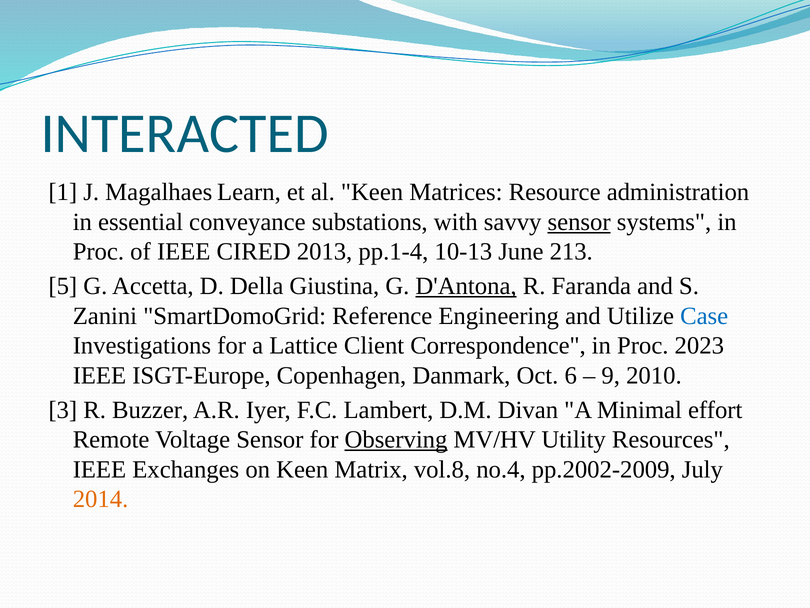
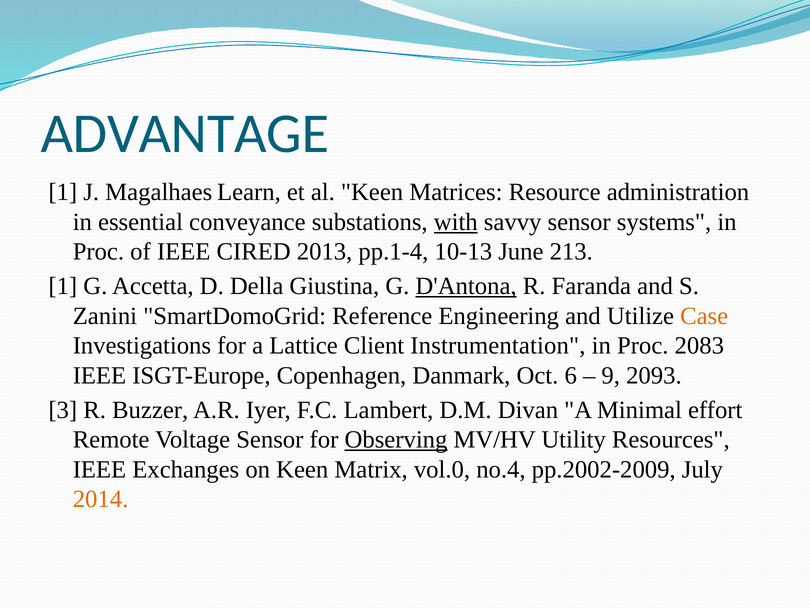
INTERACTED: INTERACTED -> ADVANTAGE (185, 134)
with underline: none -> present (456, 222)
sensor underline: present -> none (579, 222)
5: 5 -> 1 (63, 286)
Case colour: blue -> orange (704, 316)
Correspondence: Correspondence -> Instrumentation (498, 345)
2023: 2023 -> 2083 (699, 345)
2010: 2010 -> 2093 (654, 375)
vol.8: vol.8 -> vol.0 (442, 469)
